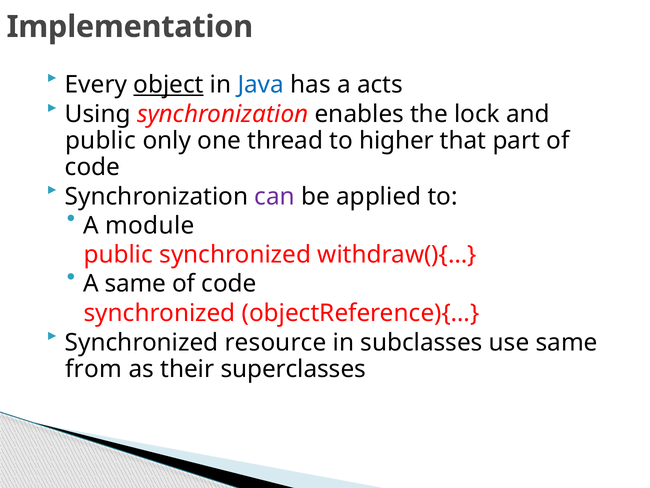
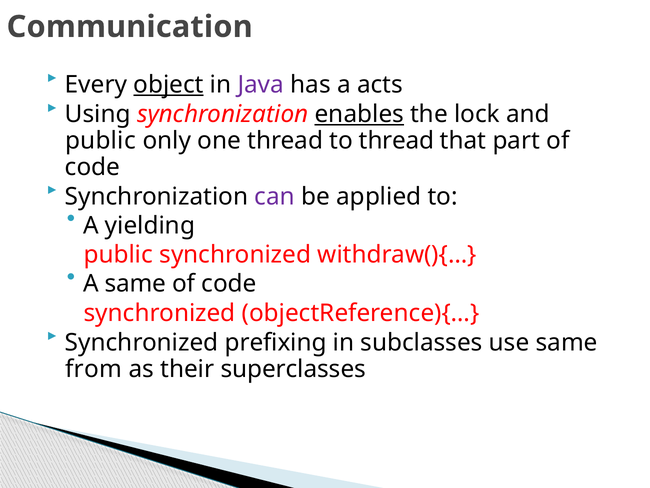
Implementation: Implementation -> Communication (130, 27)
Java colour: blue -> purple (261, 85)
enables underline: none -> present (359, 114)
to higher: higher -> thread (397, 140)
module: module -> yielding (150, 225)
resource: resource -> prefixing (276, 342)
